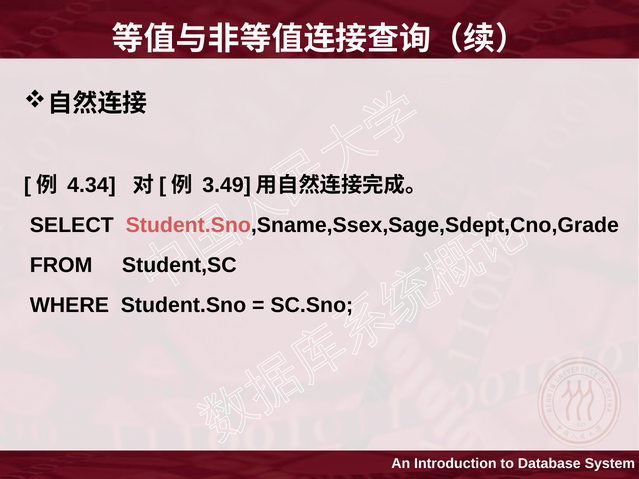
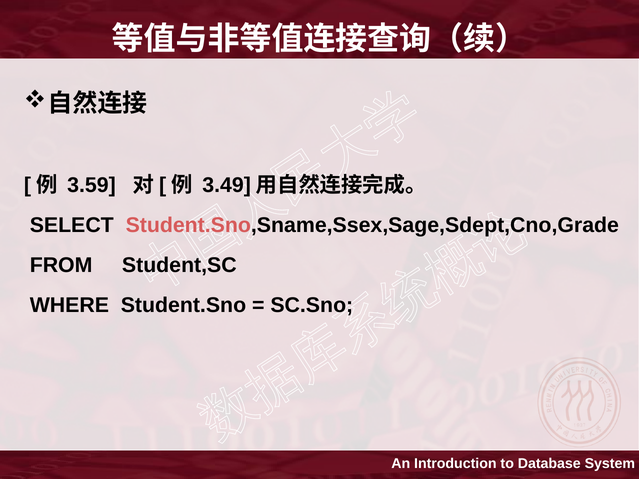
4.34: 4.34 -> 3.59 (92, 185)
